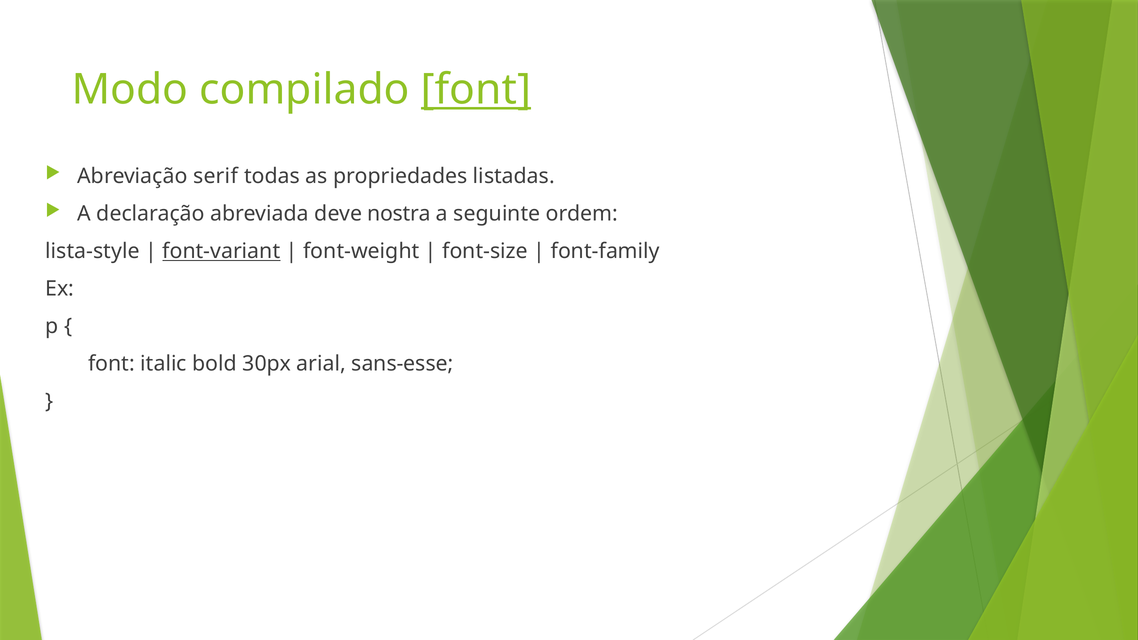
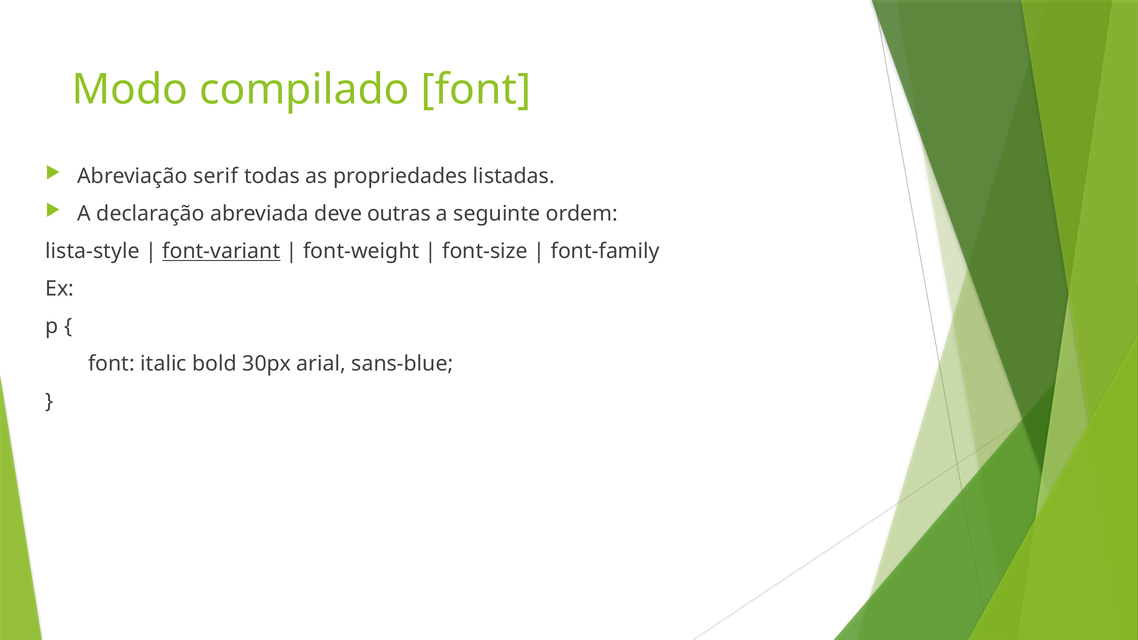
font underline: present -> none (476, 90)
nostra: nostra -> outras (399, 214)
sans-esse: sans-esse -> sans-blue (402, 364)
